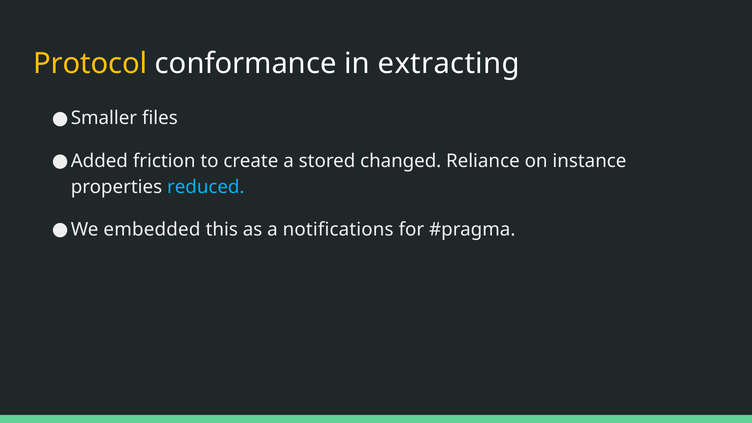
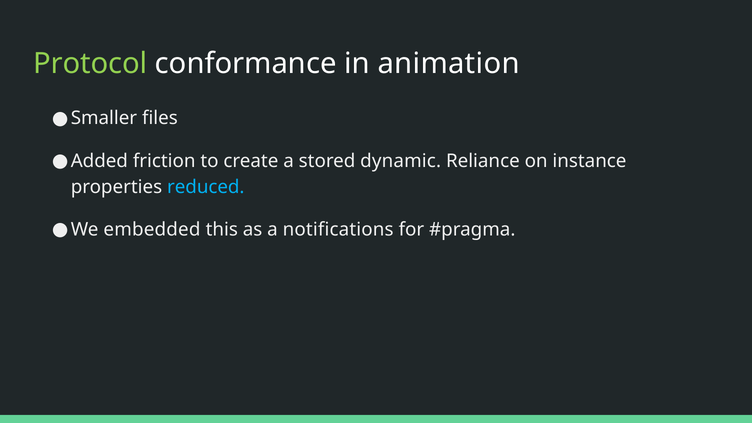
Protocol colour: yellow -> light green (90, 64)
extracting: extracting -> animation (449, 64)
changed: changed -> dynamic (401, 161)
